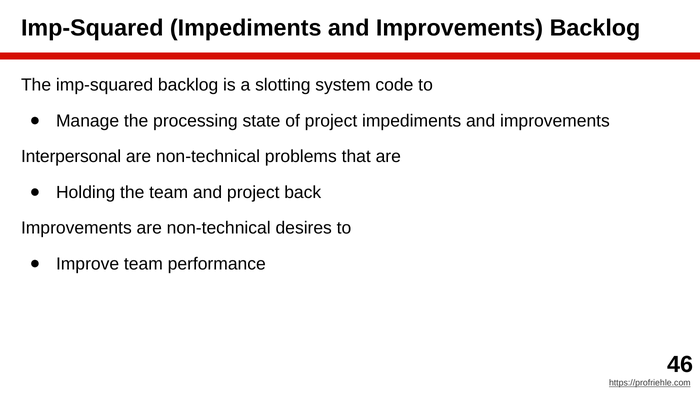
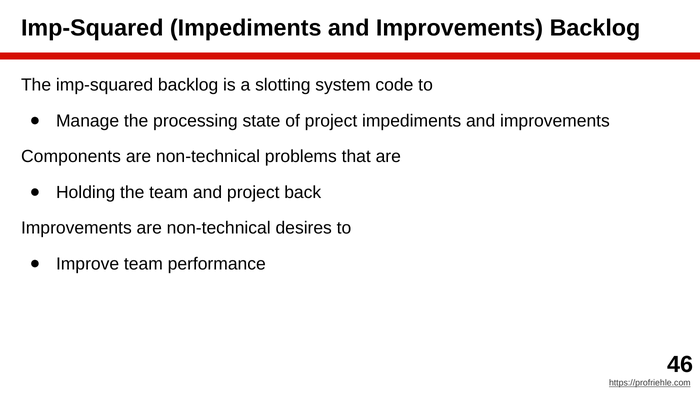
Interpersonal: Interpersonal -> Components (71, 156)
